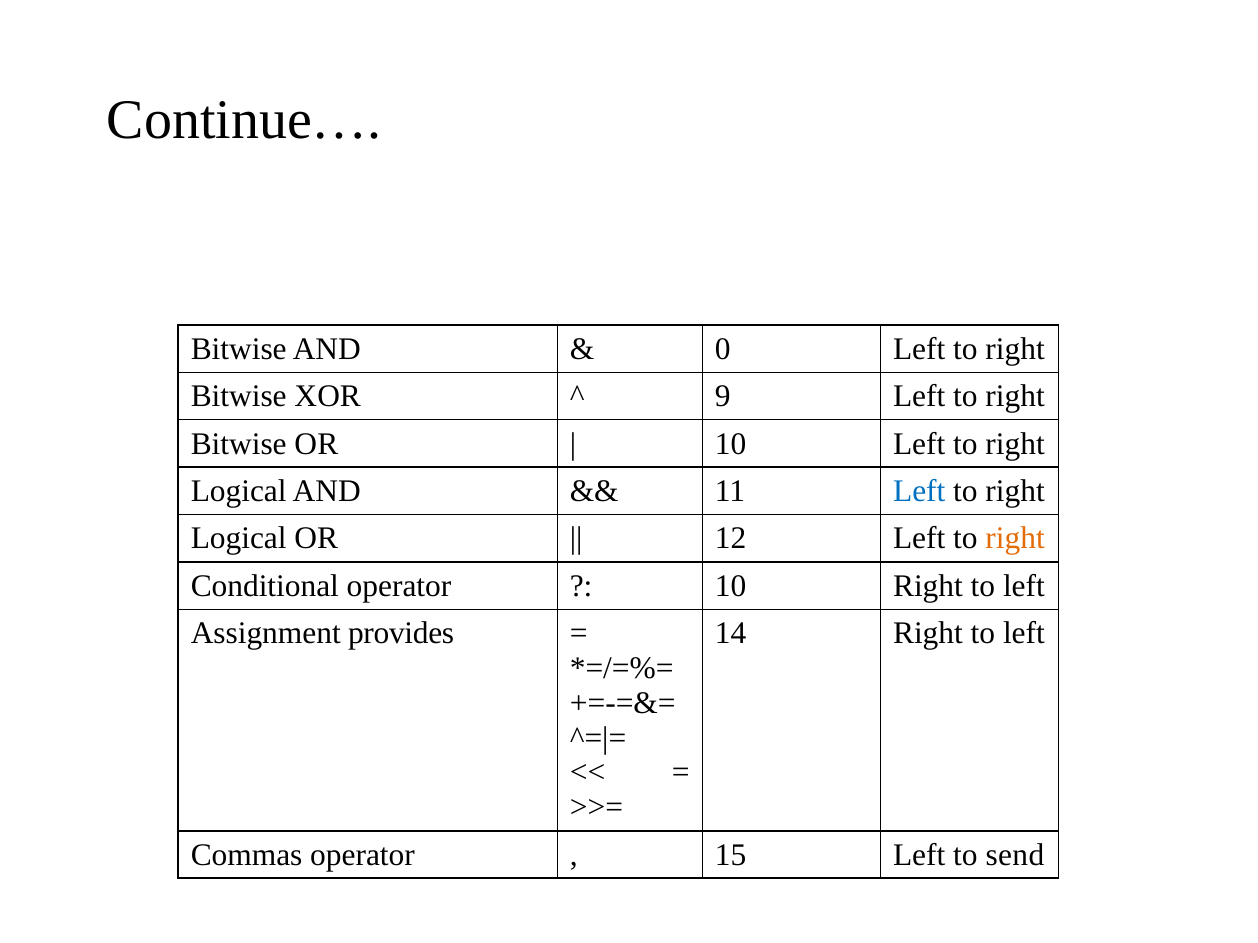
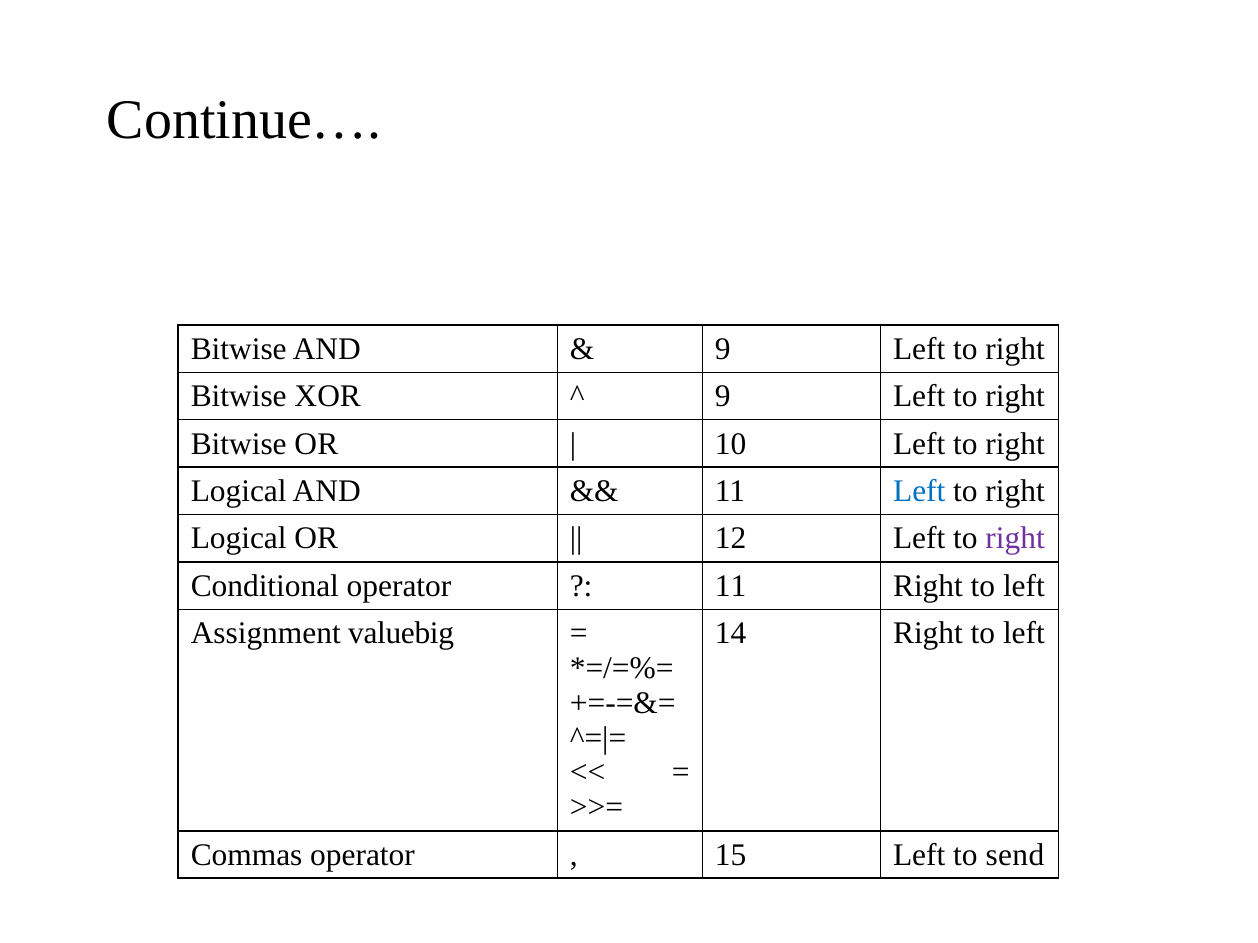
0: 0 -> 9 (723, 349)
right colour: orange -> purple (1015, 539)
10: 10 -> 11 (731, 586)
provides: provides -> valuebig (401, 634)
